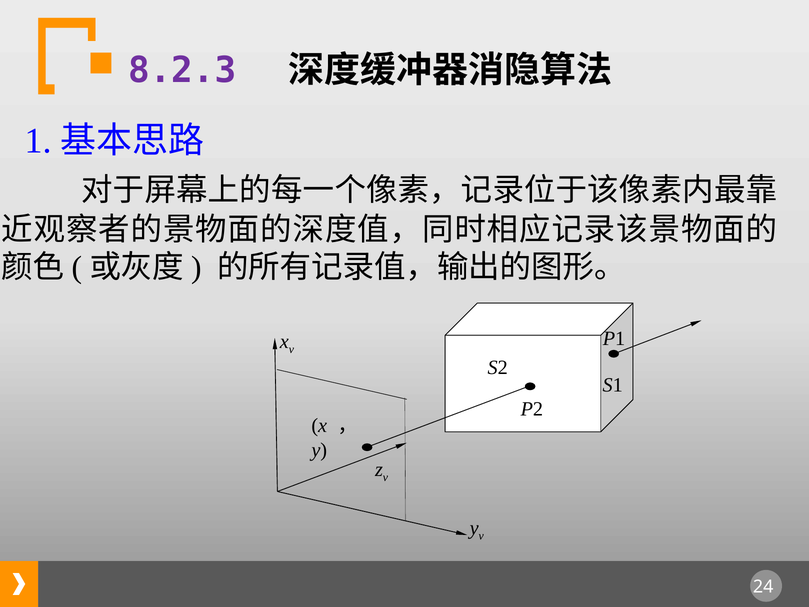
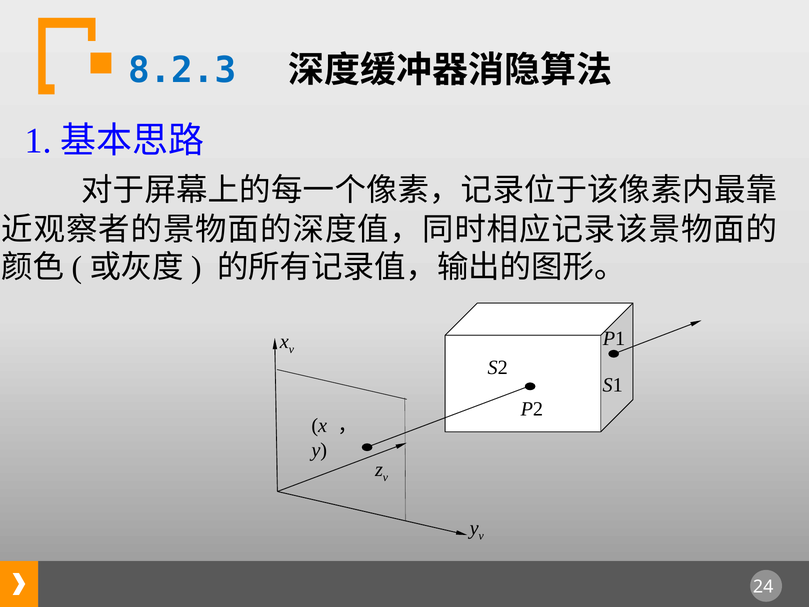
8.2.3 colour: purple -> blue (182, 70)
